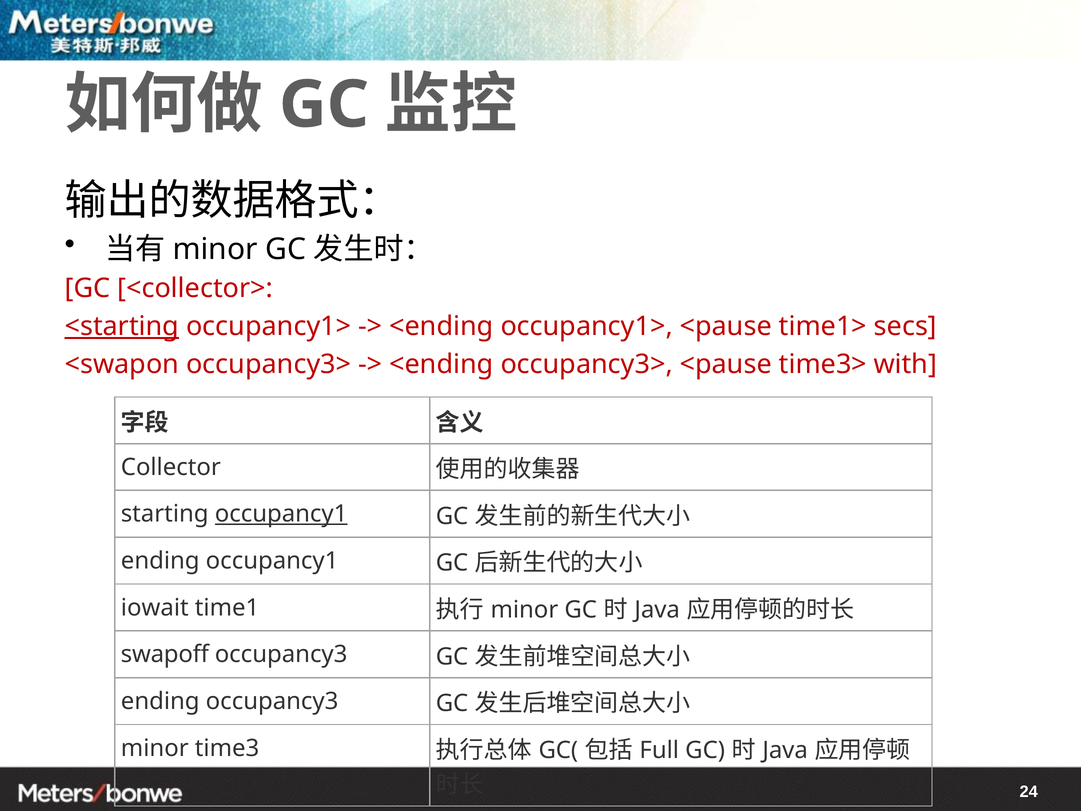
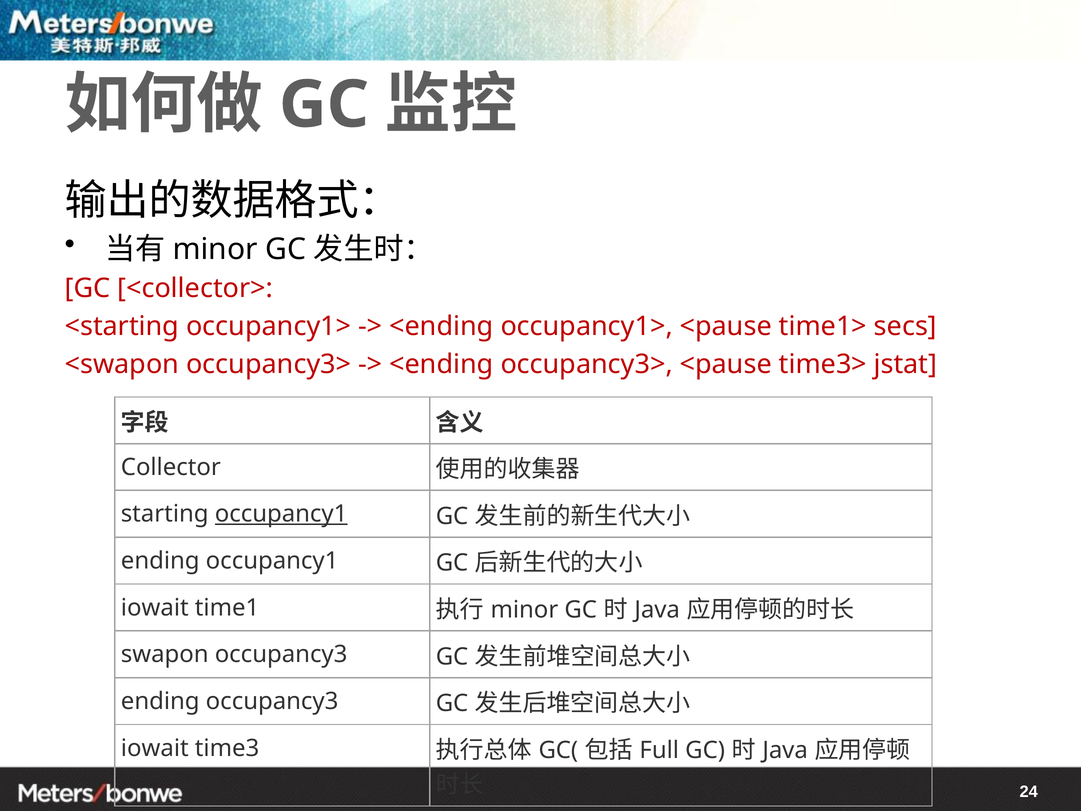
<starting underline: present -> none (122, 326)
with: with -> jstat (905, 364)
swapoff: swapoff -> swapon (165, 654)
minor: minor -> iowait (155, 748)
